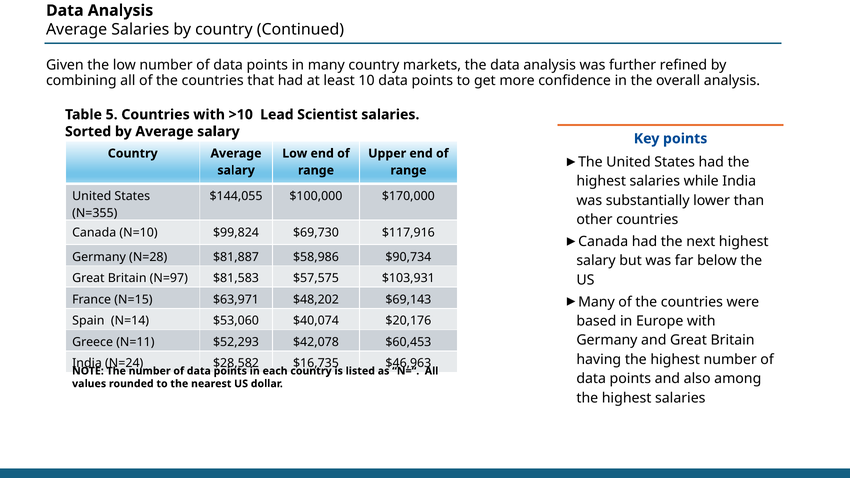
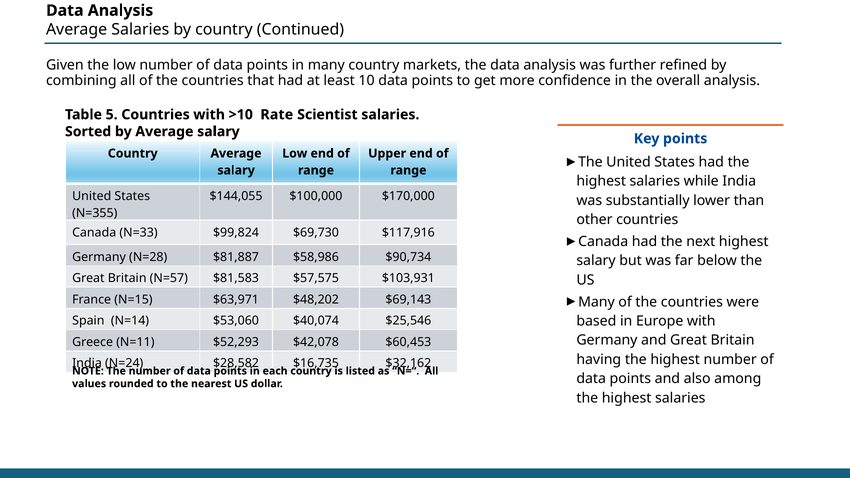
Lead: Lead -> Rate (277, 115)
N=10: N=10 -> N=33 (139, 232)
N=97: N=97 -> N=57 (169, 278)
$20,176: $20,176 -> $25,546 (408, 321)
$46,963: $46,963 -> $32,162 (408, 363)
